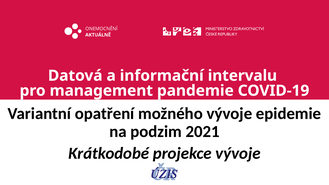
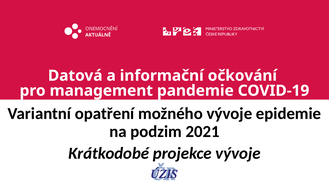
intervalu: intervalu -> očkování (242, 76)
